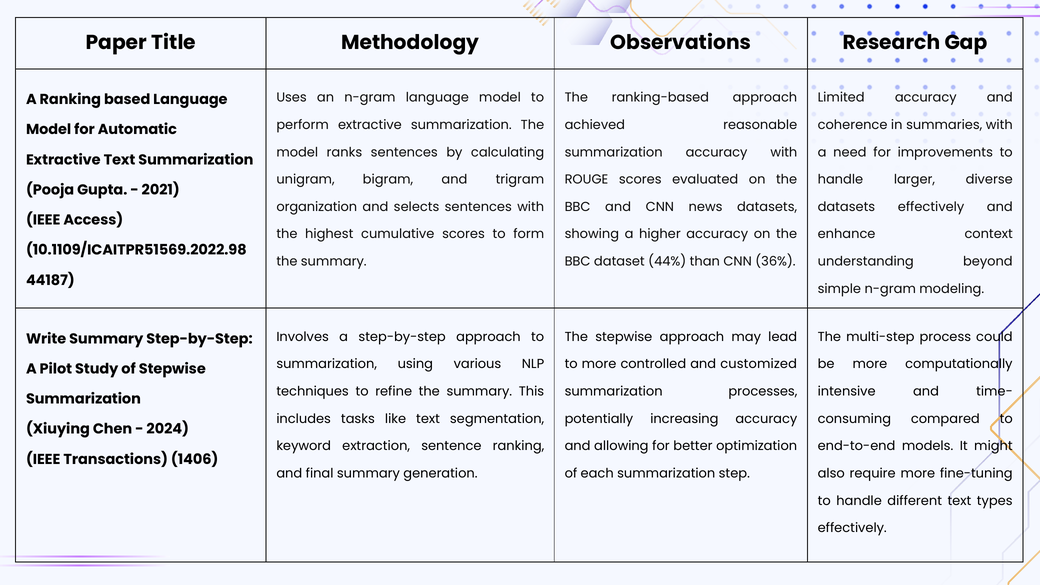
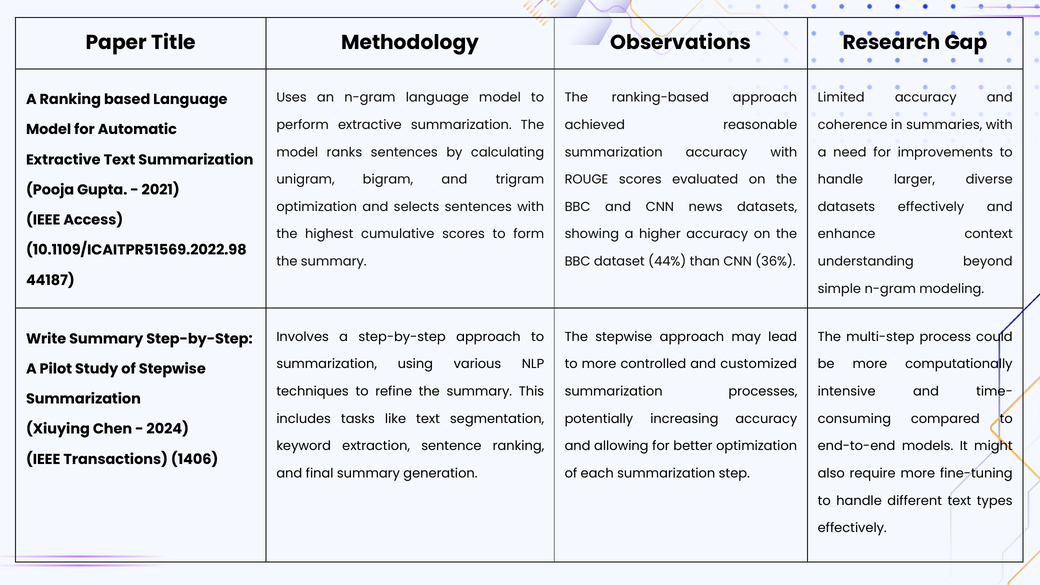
organization: organization -> optimization (317, 207)
